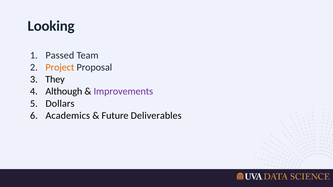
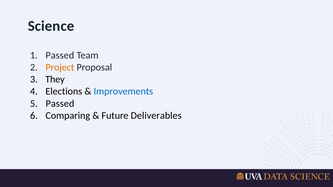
Looking: Looking -> Science (51, 26)
Although: Although -> Elections (64, 92)
Improvements colour: purple -> blue (123, 92)
Dollars: Dollars -> Passed (60, 104)
Academics: Academics -> Comparing (68, 116)
